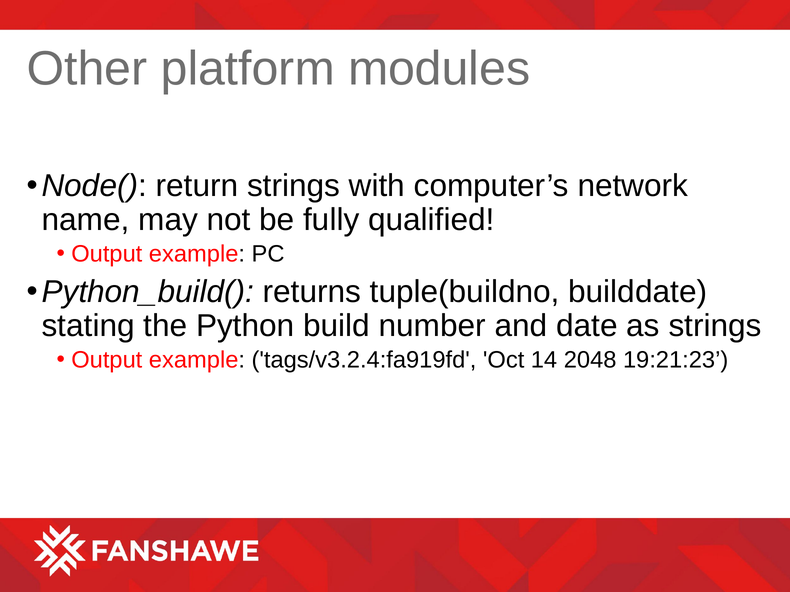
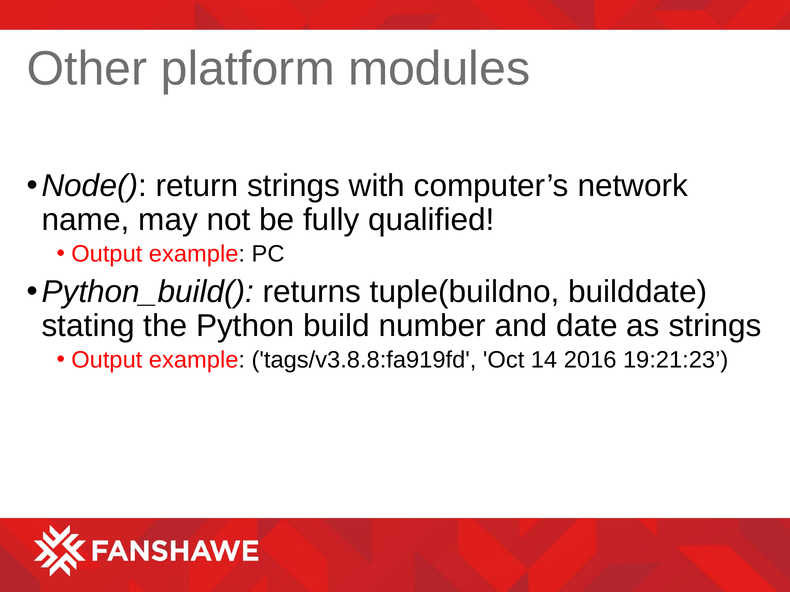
tags/v3.2.4:fa919fd: tags/v3.2.4:fa919fd -> tags/v3.8.8:fa919fd (364, 360)
2048: 2048 -> 2016 (590, 360)
